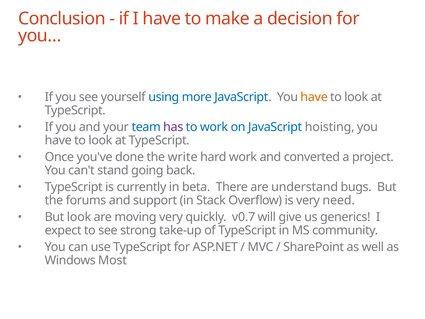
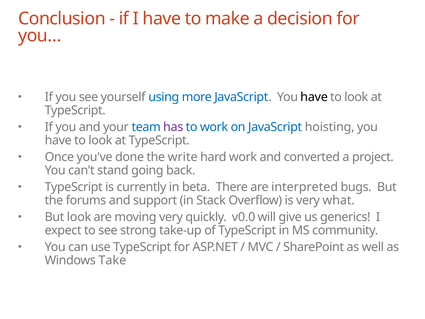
have colour: orange -> black (314, 97)
understand: understand -> interpreted (305, 187)
need: need -> what (339, 200)
v0.7: v0.7 -> v0.0 (244, 217)
Most: Most -> Take (112, 260)
